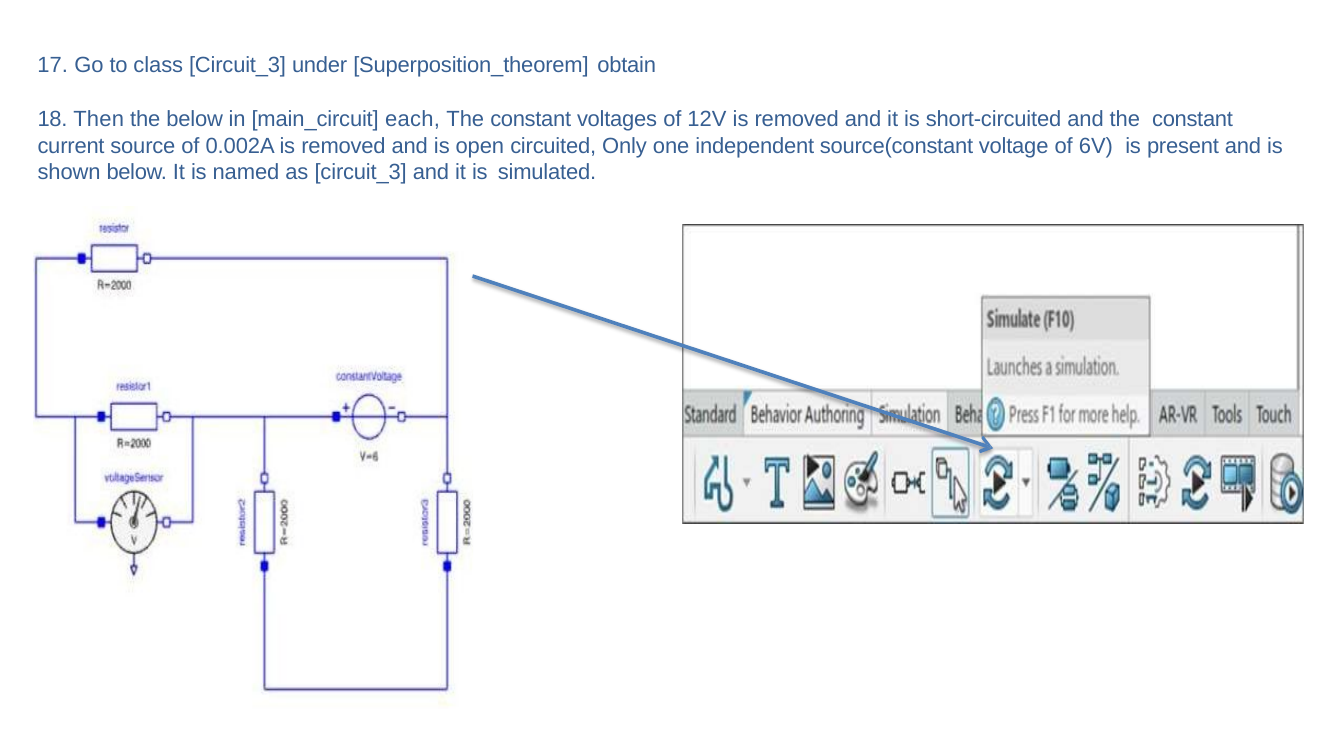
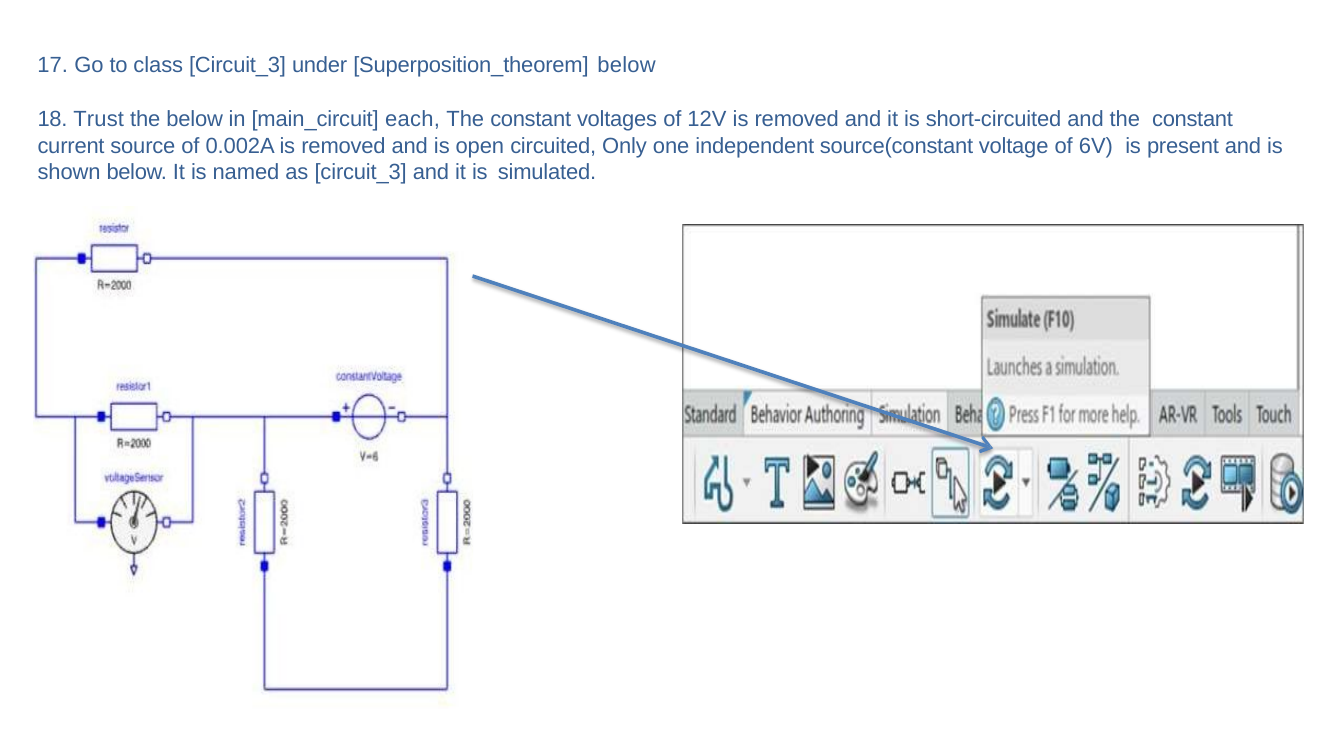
Superposition_theorem obtain: obtain -> below (627, 66)
Then: Then -> Trust (99, 120)
